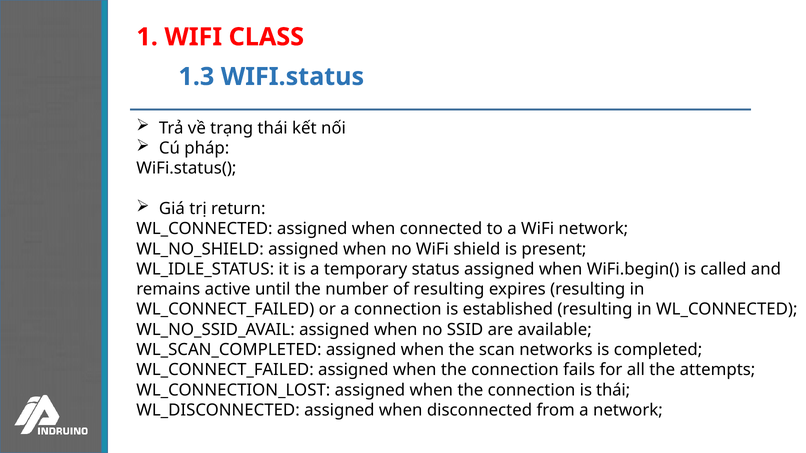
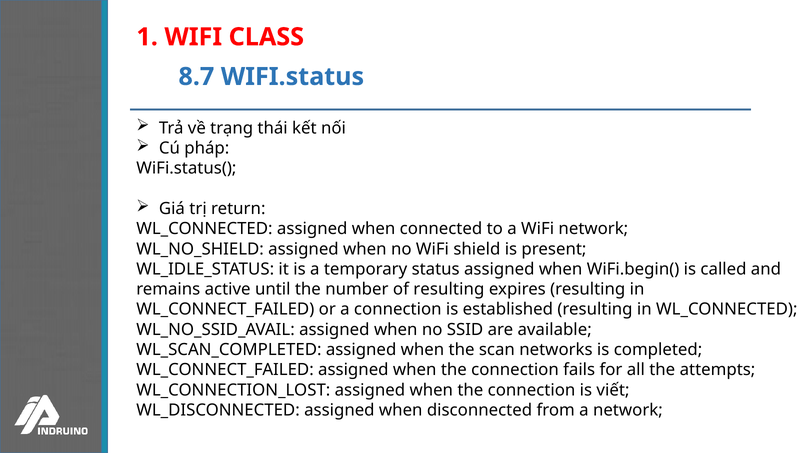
1.3: 1.3 -> 8.7 (196, 77)
is thái: thái -> viết (613, 390)
